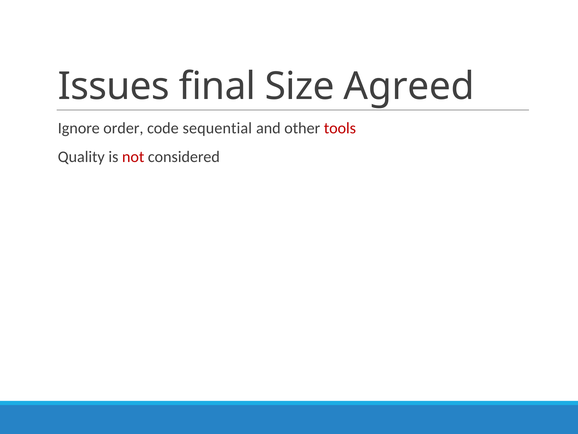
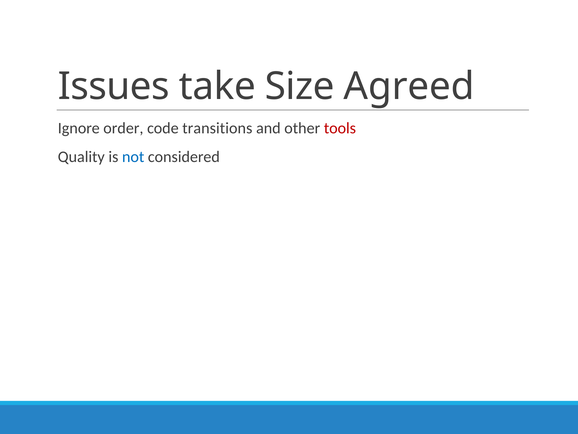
final: final -> take (217, 86)
sequential: sequential -> transitions (217, 128)
not colour: red -> blue (133, 157)
